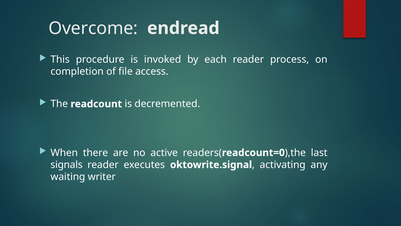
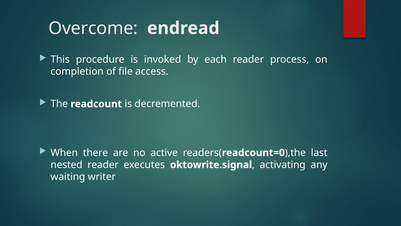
signals: signals -> nested (67, 164)
